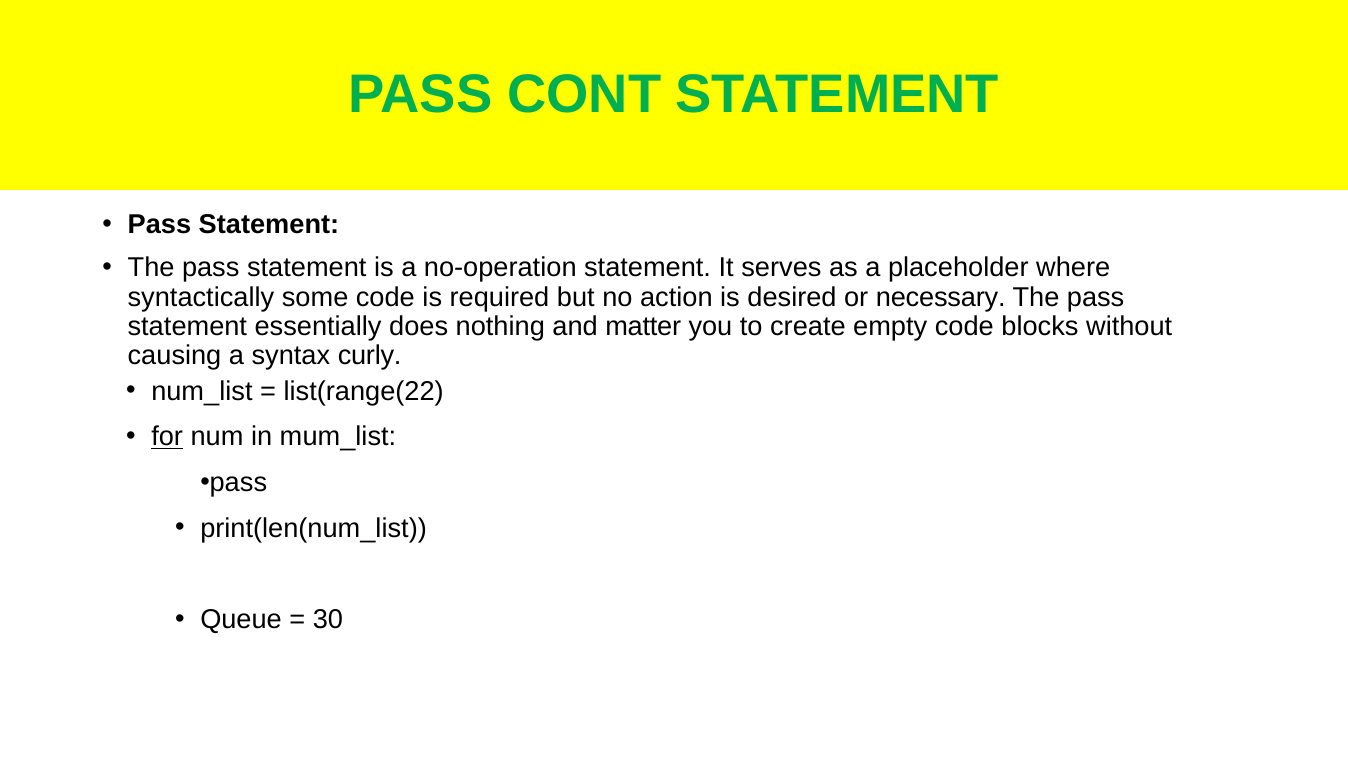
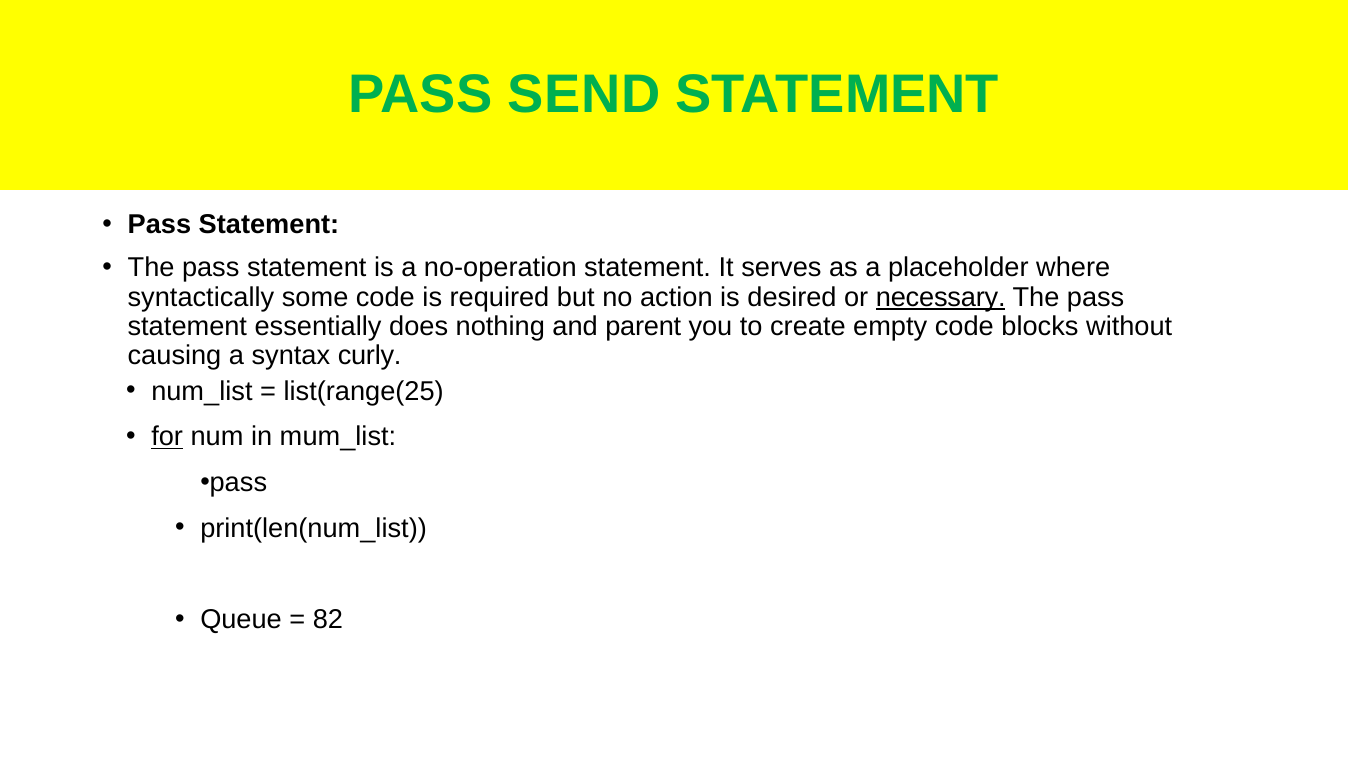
CONT: CONT -> SEND (584, 95)
necessary underline: none -> present (941, 297)
matter: matter -> parent (643, 327)
list(range(22: list(range(22 -> list(range(25 (364, 391)
30: 30 -> 82 (328, 620)
